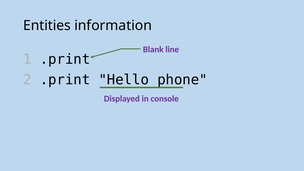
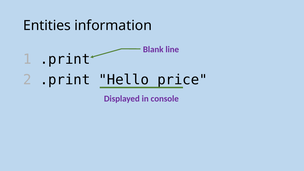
phone: phone -> price (182, 80)
